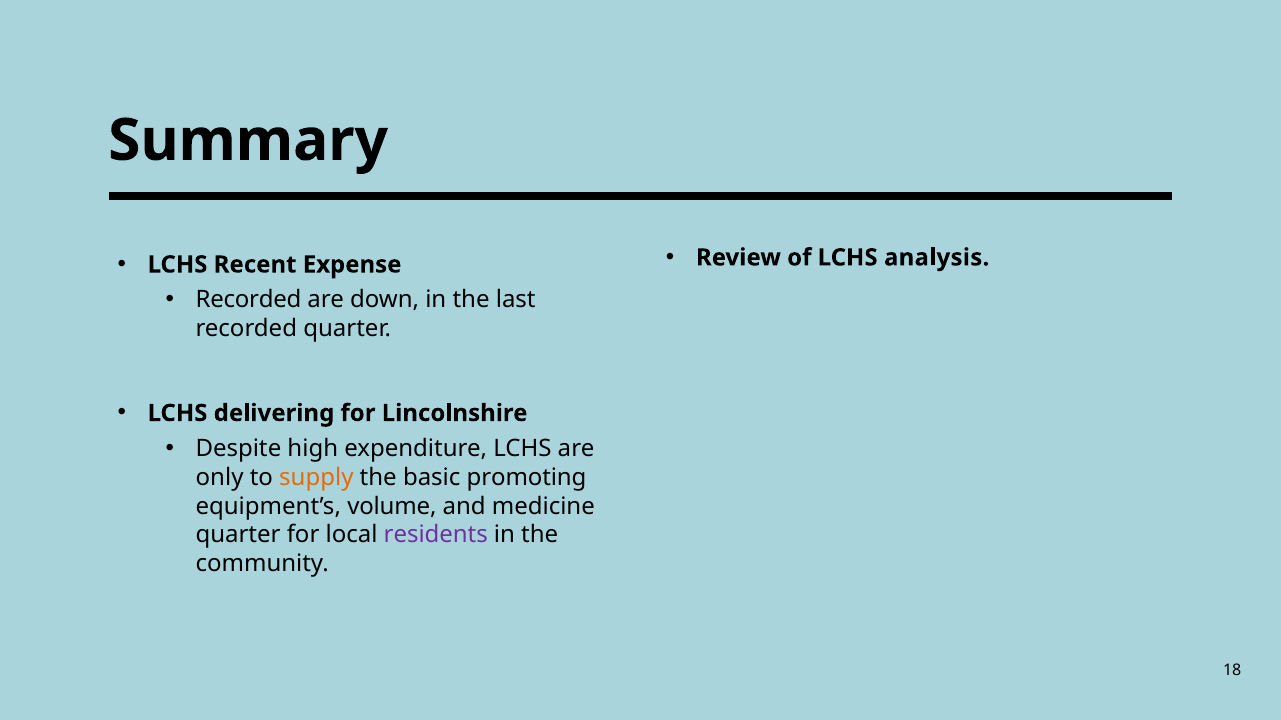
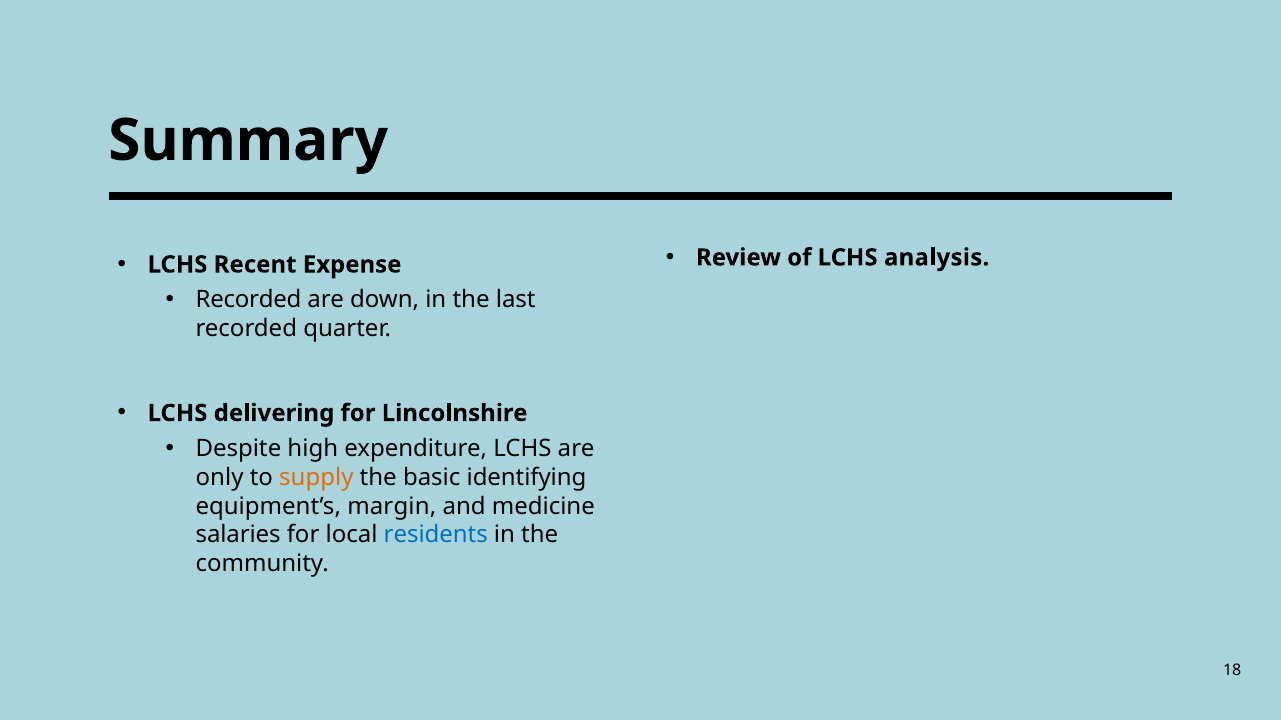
promoting: promoting -> identifying (527, 478)
volume: volume -> margin (392, 507)
quarter: quarter -> salaries (238, 535)
residents colour: purple -> blue (436, 535)
